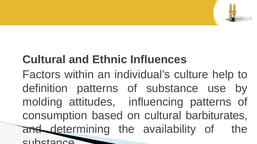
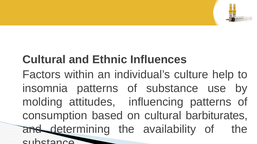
definition: definition -> insomnia (45, 89)
